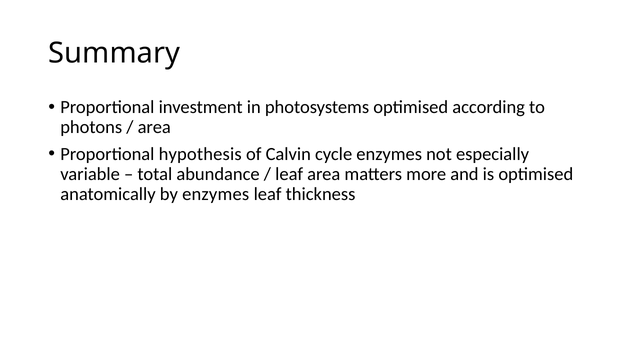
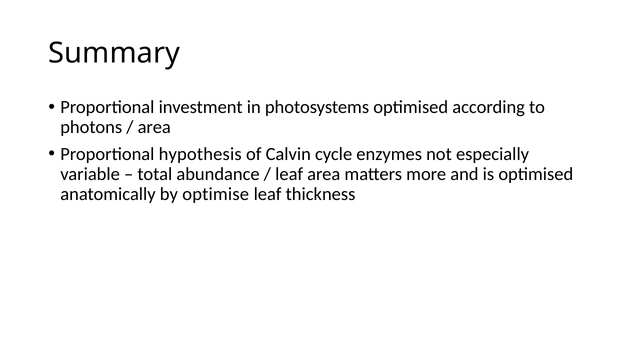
by enzymes: enzymes -> optimise (216, 194)
